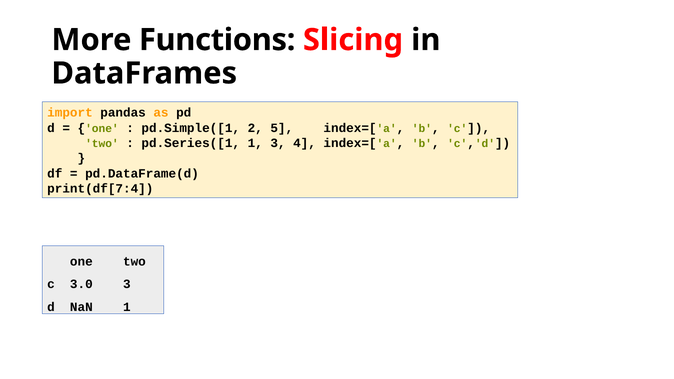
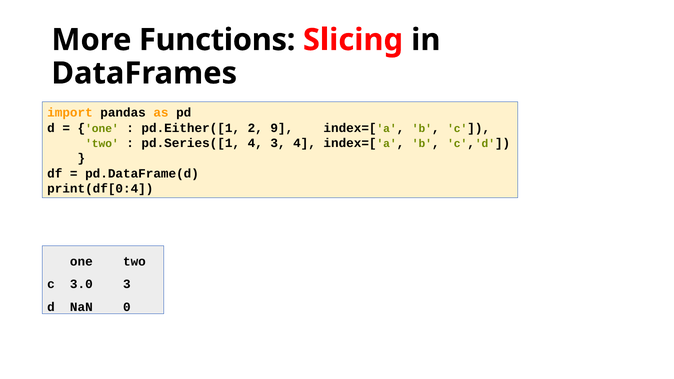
pd.Simple([1: pd.Simple([1 -> pd.Either([1 (191, 128)
5: 5 -> 9 (282, 128)
pd.Series([1 1: 1 -> 4 (255, 143)
print(df[7:4: print(df[7:4 -> print(df[0:4 (100, 189)
NaN 1: 1 -> 0 (127, 307)
